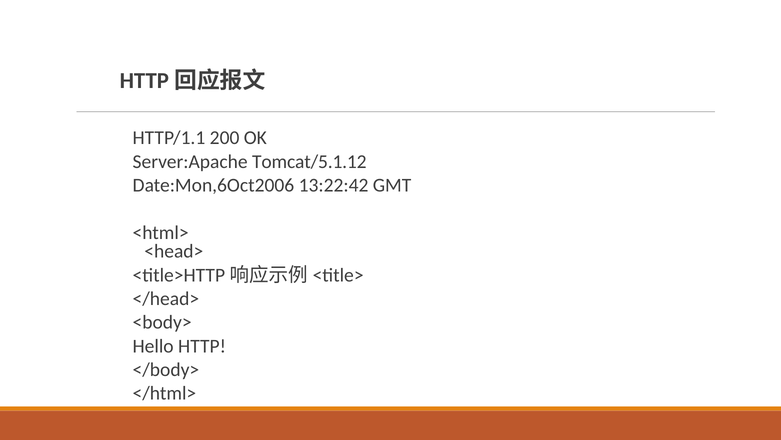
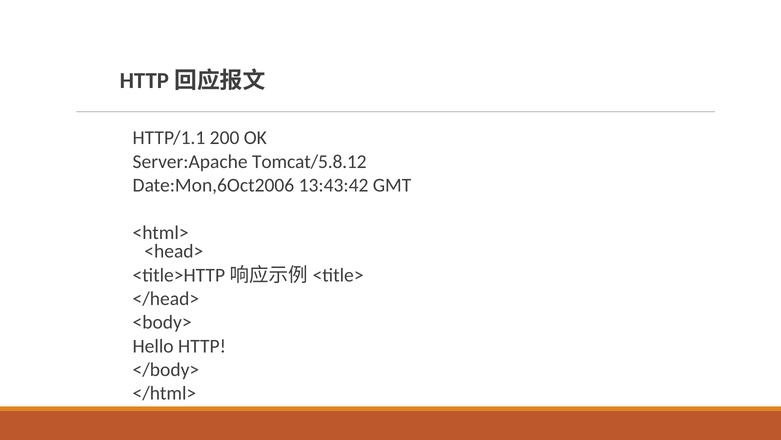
Tomcat/5.1.12: Tomcat/5.1.12 -> Tomcat/5.8.12 (309, 161)
13:22:42: 13:22:42 -> 13:43:42 (334, 185)
